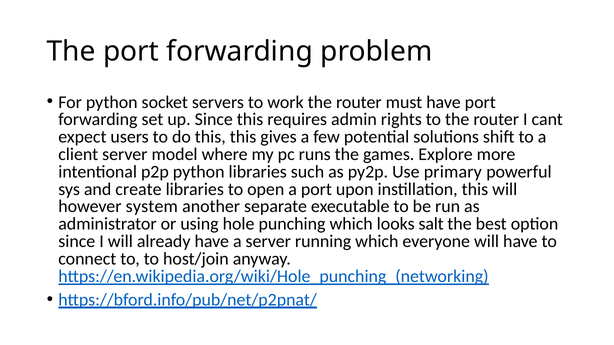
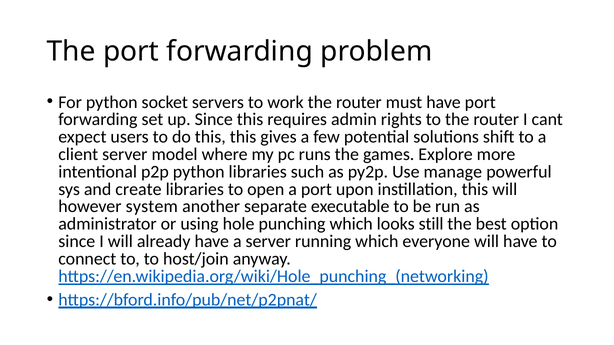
primary: primary -> manage (453, 172)
salt: salt -> still (431, 224)
